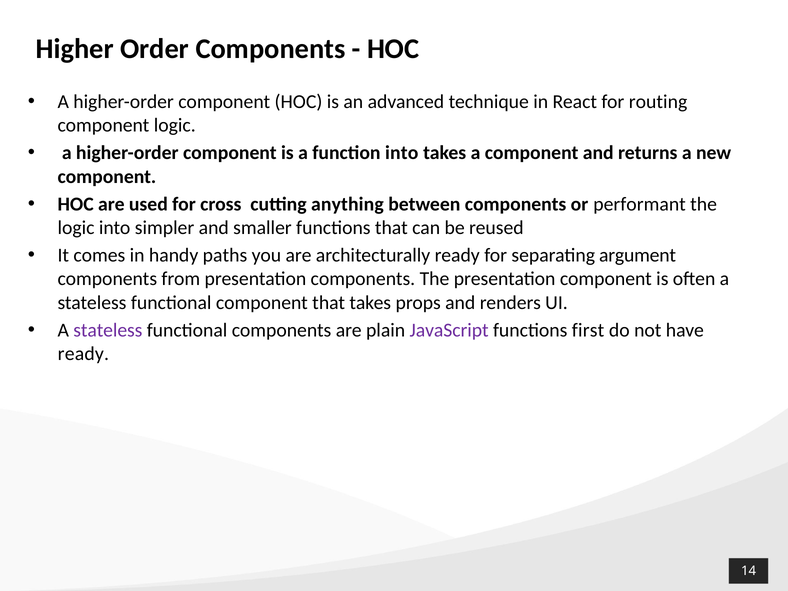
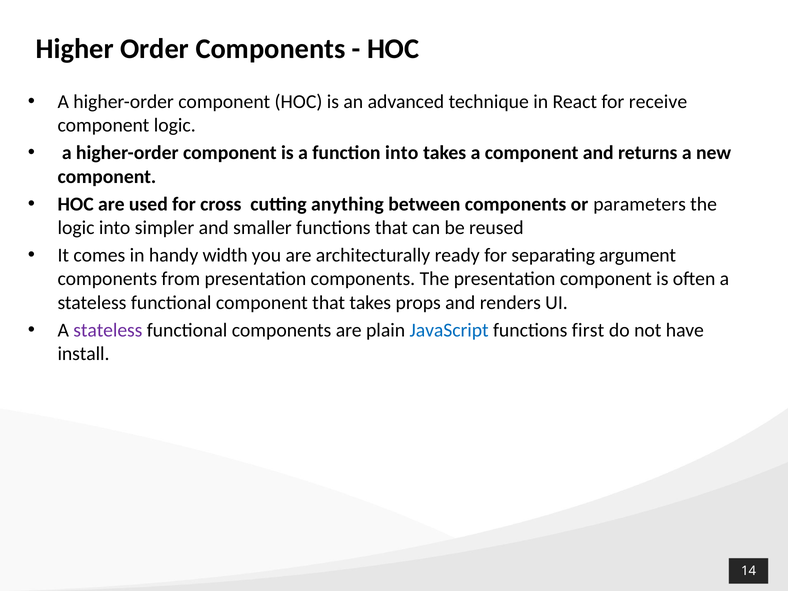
routing: routing -> receive (658, 102)
performant: performant -> parameters (640, 204)
paths: paths -> width (225, 255)
JavaScript colour: purple -> blue (449, 330)
ready: ready -> install (84, 354)
